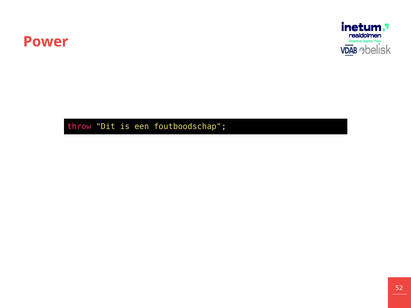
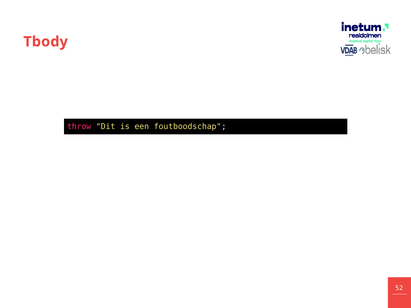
Power: Power -> Tbody (46, 42)
